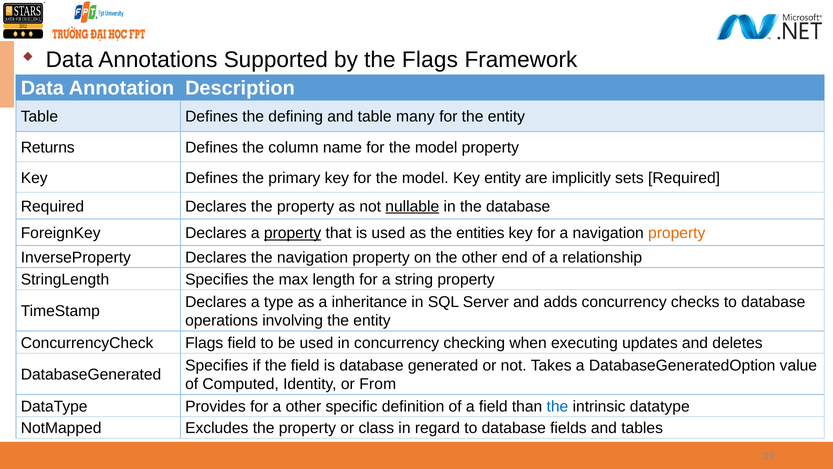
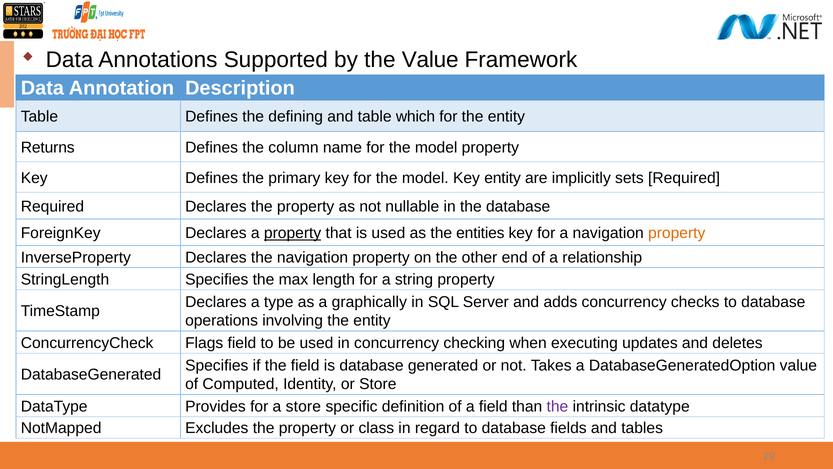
the Flags: Flags -> Value (430, 60)
many: many -> which (416, 117)
nullable underline: present -> none (412, 206)
inheritance: inheritance -> graphically (369, 302)
or From: From -> Store (378, 384)
a other: other -> store (303, 406)
the colour: blue -> purple (557, 406)
